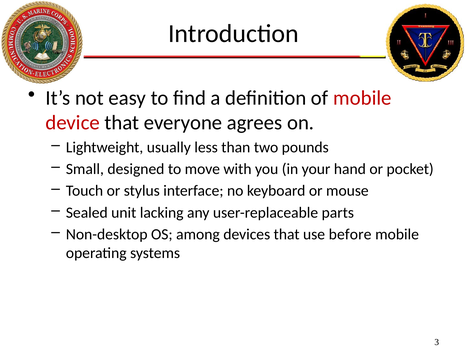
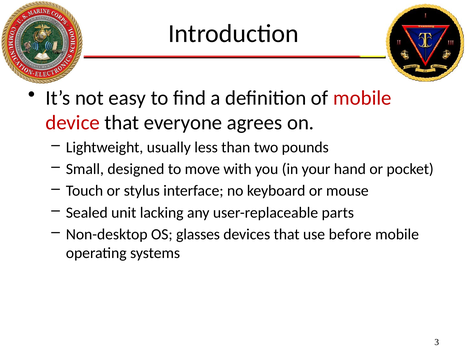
among: among -> glasses (198, 235)
